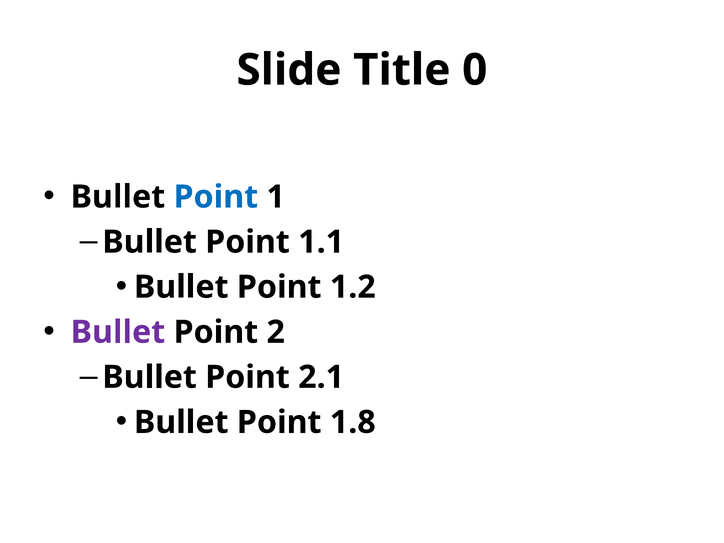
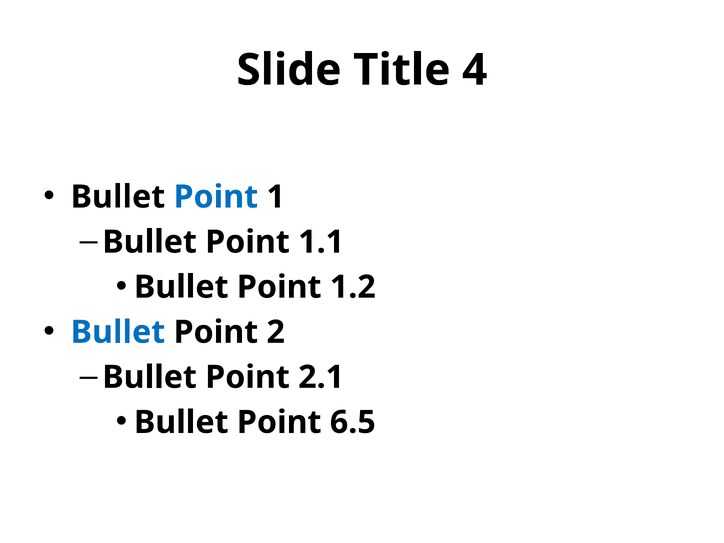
0: 0 -> 4 (475, 70)
Bullet colour: purple -> blue (118, 332)
1.8: 1.8 -> 6.5 (353, 422)
